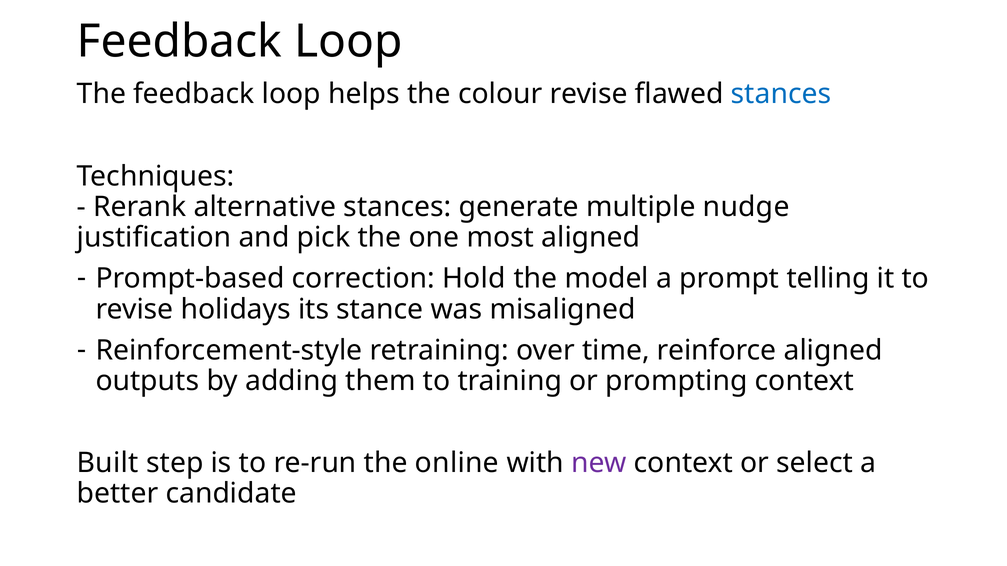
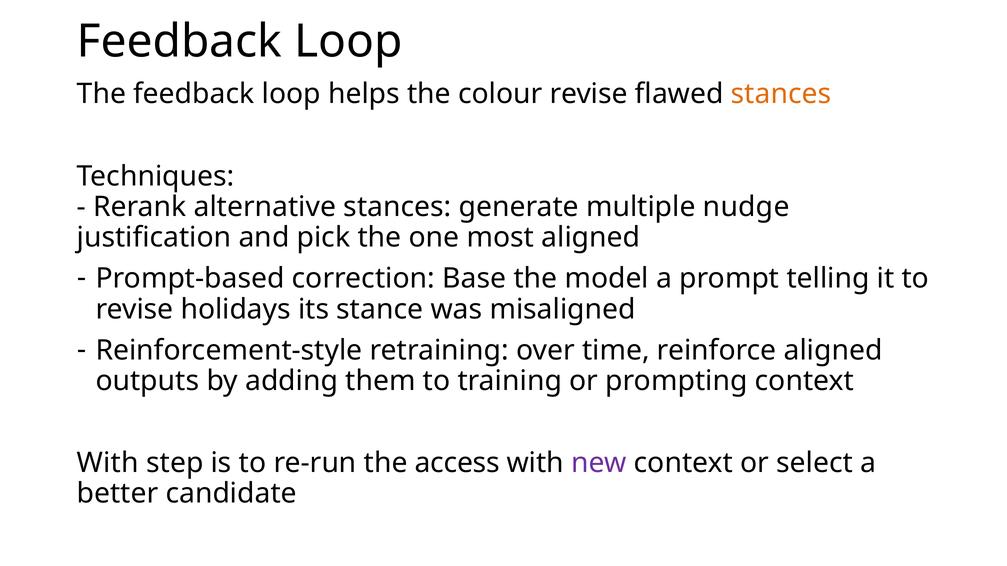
stances colour: blue -> orange (781, 94)
Hold: Hold -> Base (474, 279)
Built: Built -> With (108, 463)
online: online -> access (457, 463)
